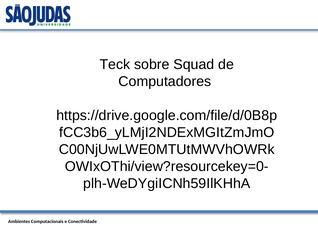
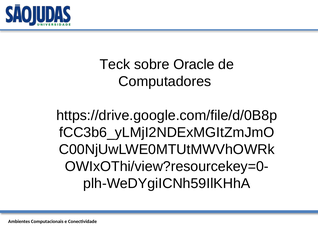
Squad: Squad -> Oracle (194, 64)
